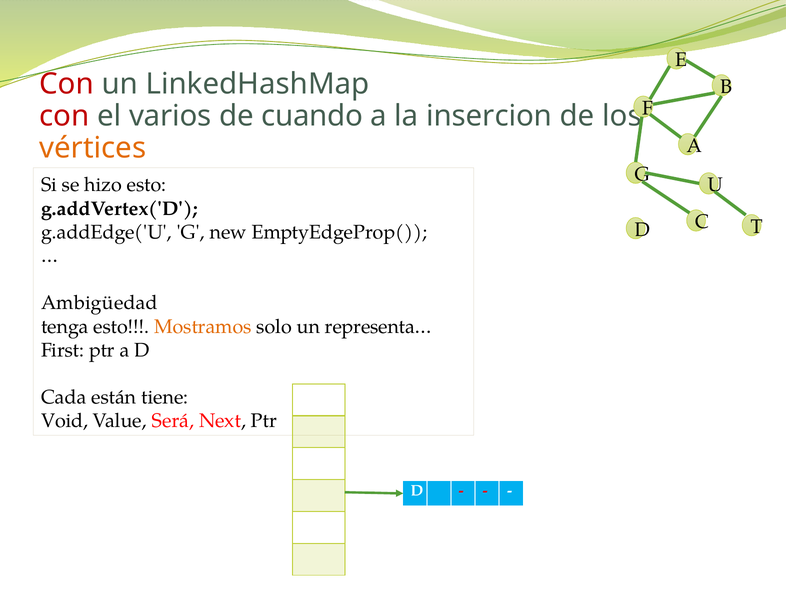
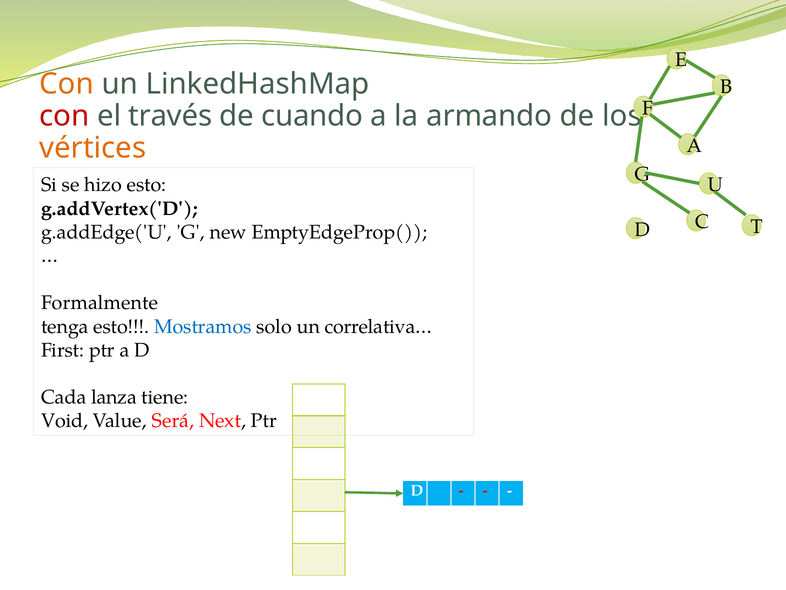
Con colour: red -> orange (67, 84)
varios: varios -> través (170, 116)
insercion: insercion -> armando (489, 116)
Ambigüedad: Ambigüedad -> Formalmente (99, 303)
Mostramos colour: orange -> blue (203, 326)
representa…: representa… -> correlativa… (378, 326)
están: están -> lanza (114, 397)
